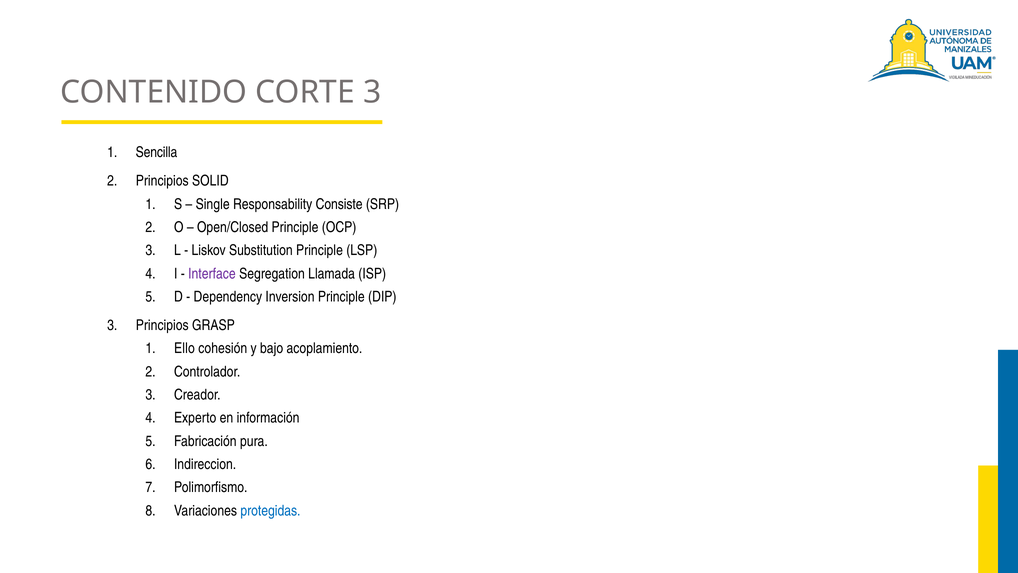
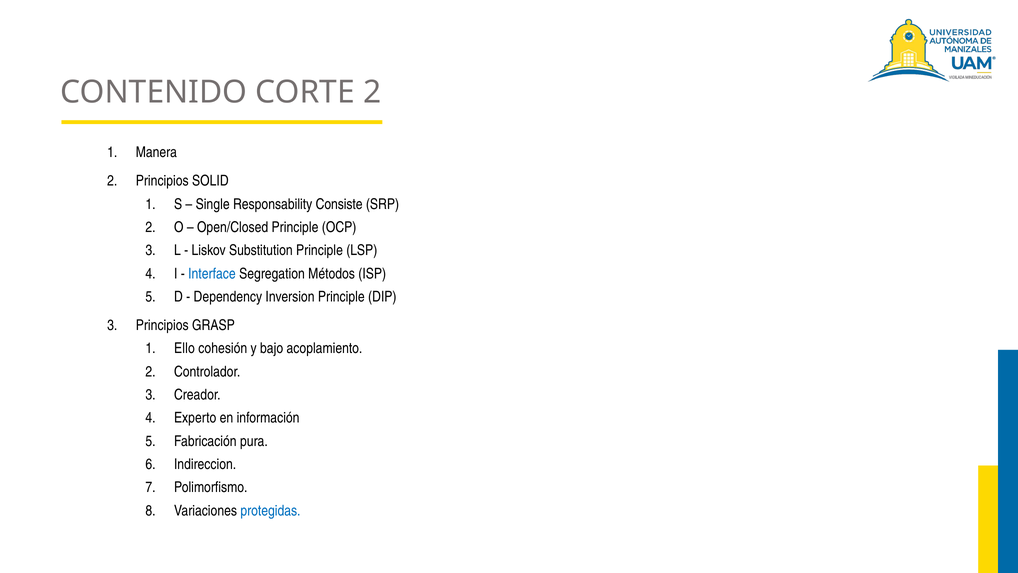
CORTE 3: 3 -> 2 (372, 92)
Sencilla: Sencilla -> Manera (156, 152)
Interface colour: purple -> blue (212, 274)
Llamada: Llamada -> Métodos (332, 274)
